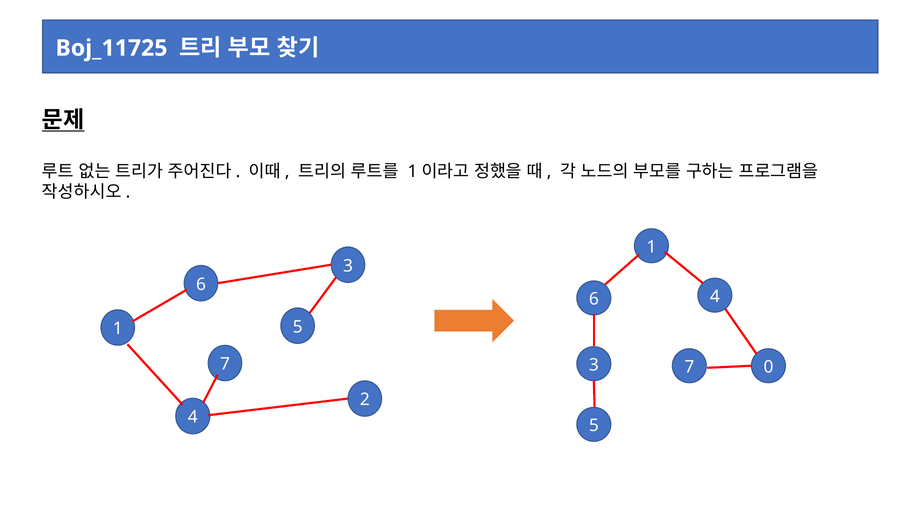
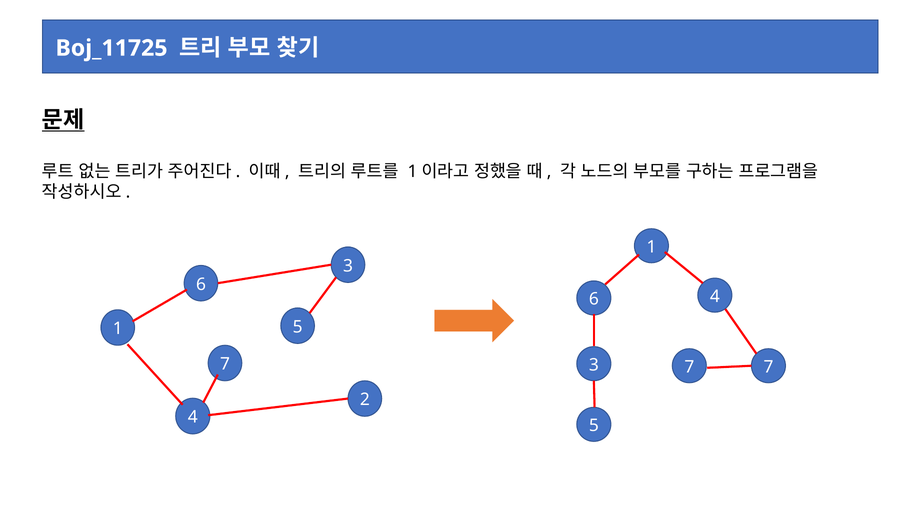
7 0: 0 -> 7 (768, 367)
